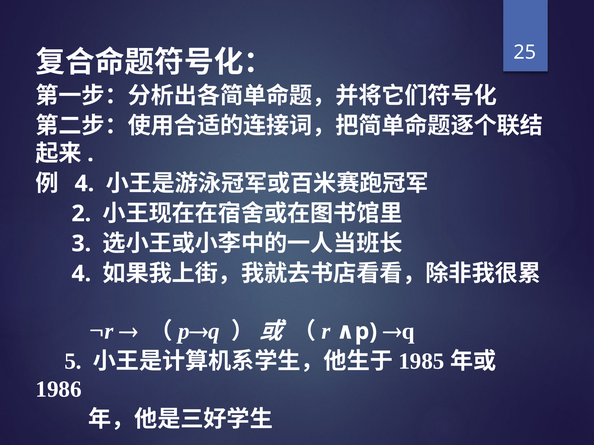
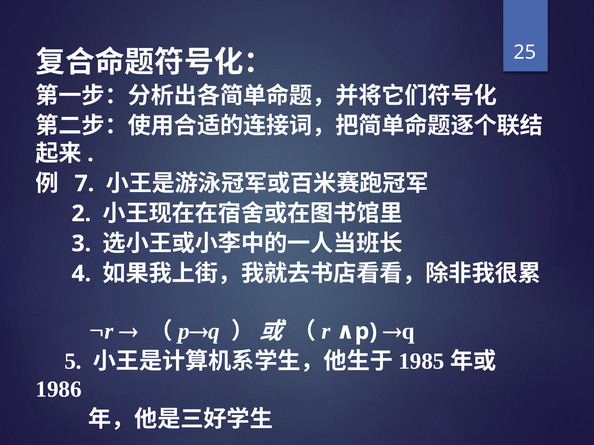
4: 4 -> 7 (84, 184)
